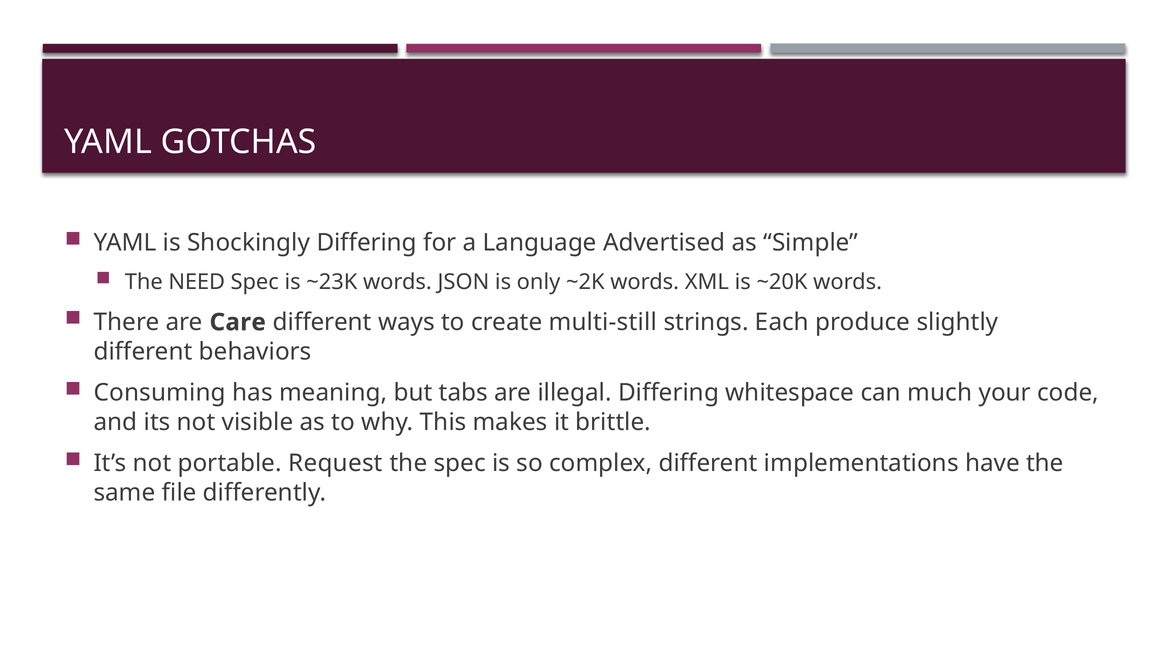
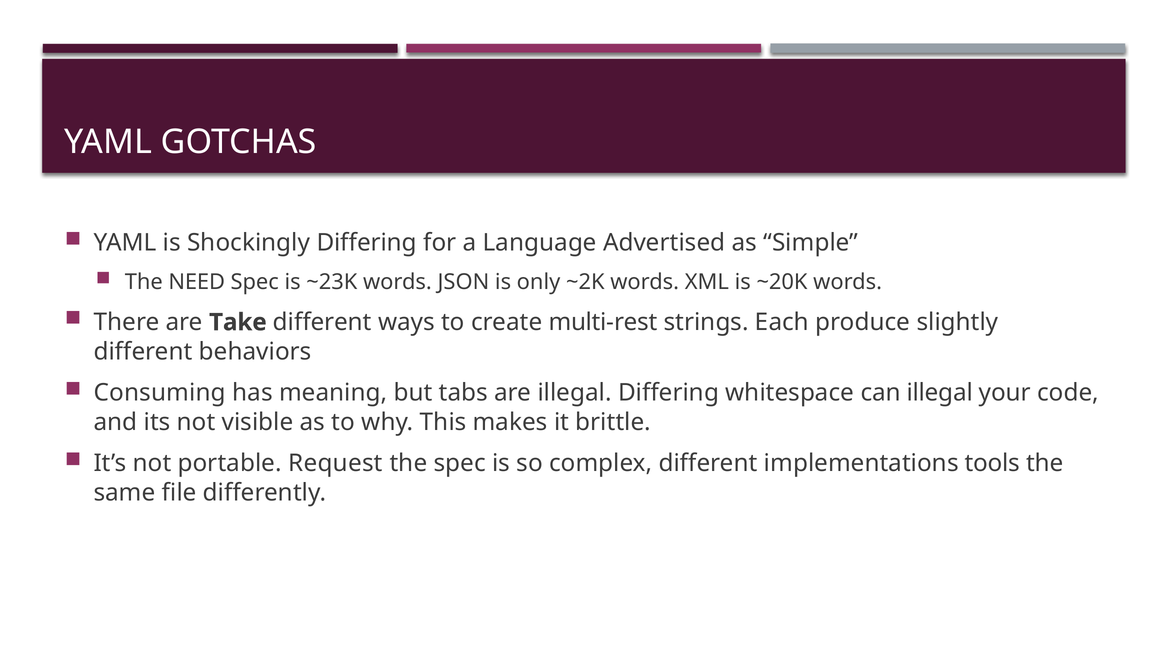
Care: Care -> Take (238, 322)
multi-still: multi-still -> multi-rest (603, 322)
can much: much -> illegal (940, 393)
have: have -> tools (993, 463)
